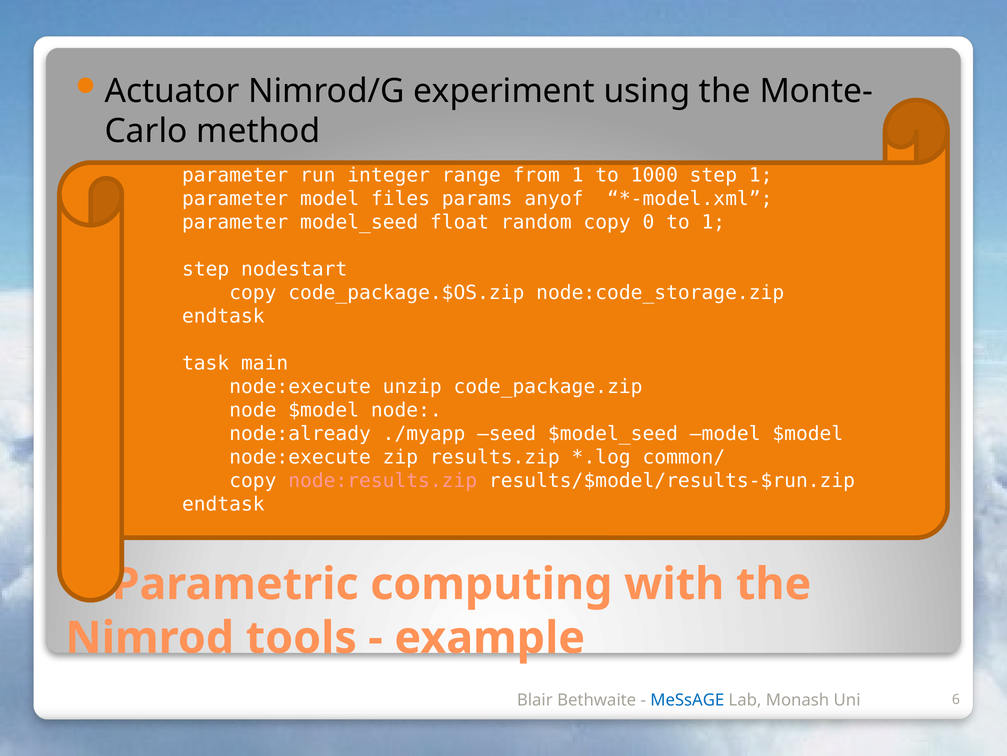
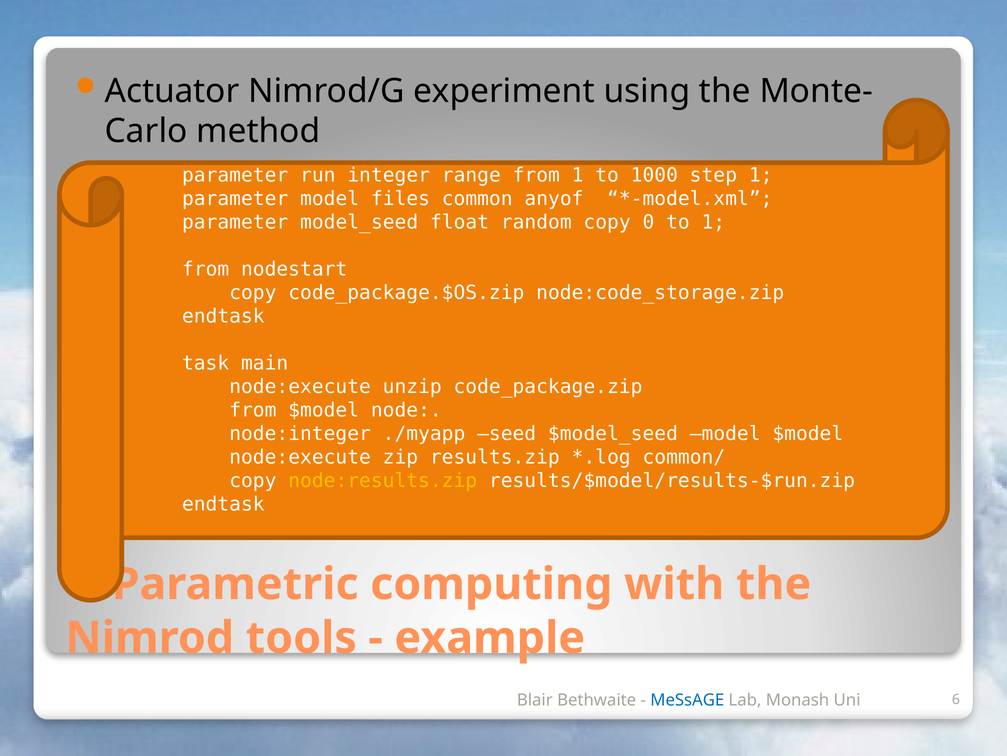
params: params -> common (477, 198)
step: step -> from (206, 269)
node: node -> from (253, 410)
node:already: node:already -> node:integer (300, 433)
node:results.zip colour: pink -> yellow (383, 481)
